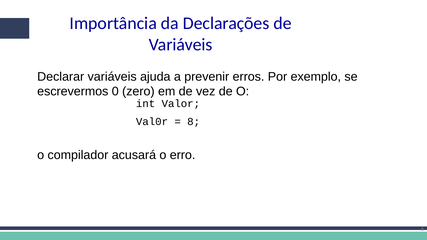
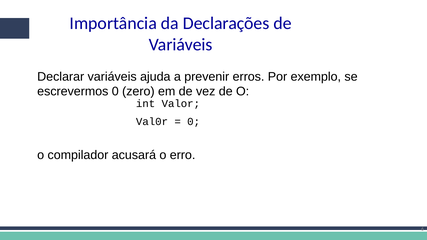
8: 8 -> 0 (194, 122)
